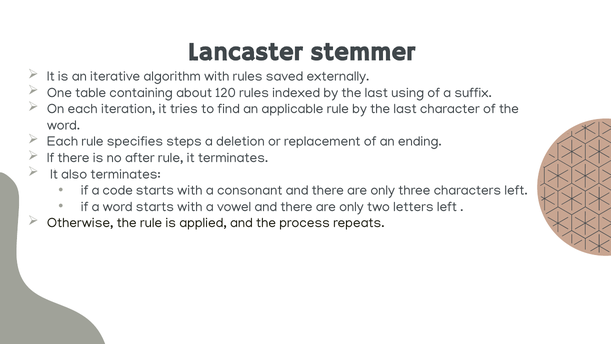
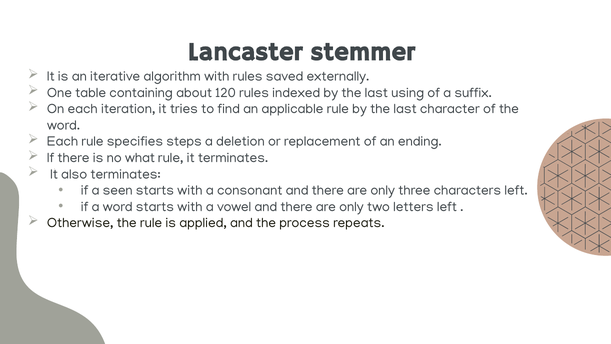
after: after -> what (140, 158)
code: code -> seen (118, 190)
